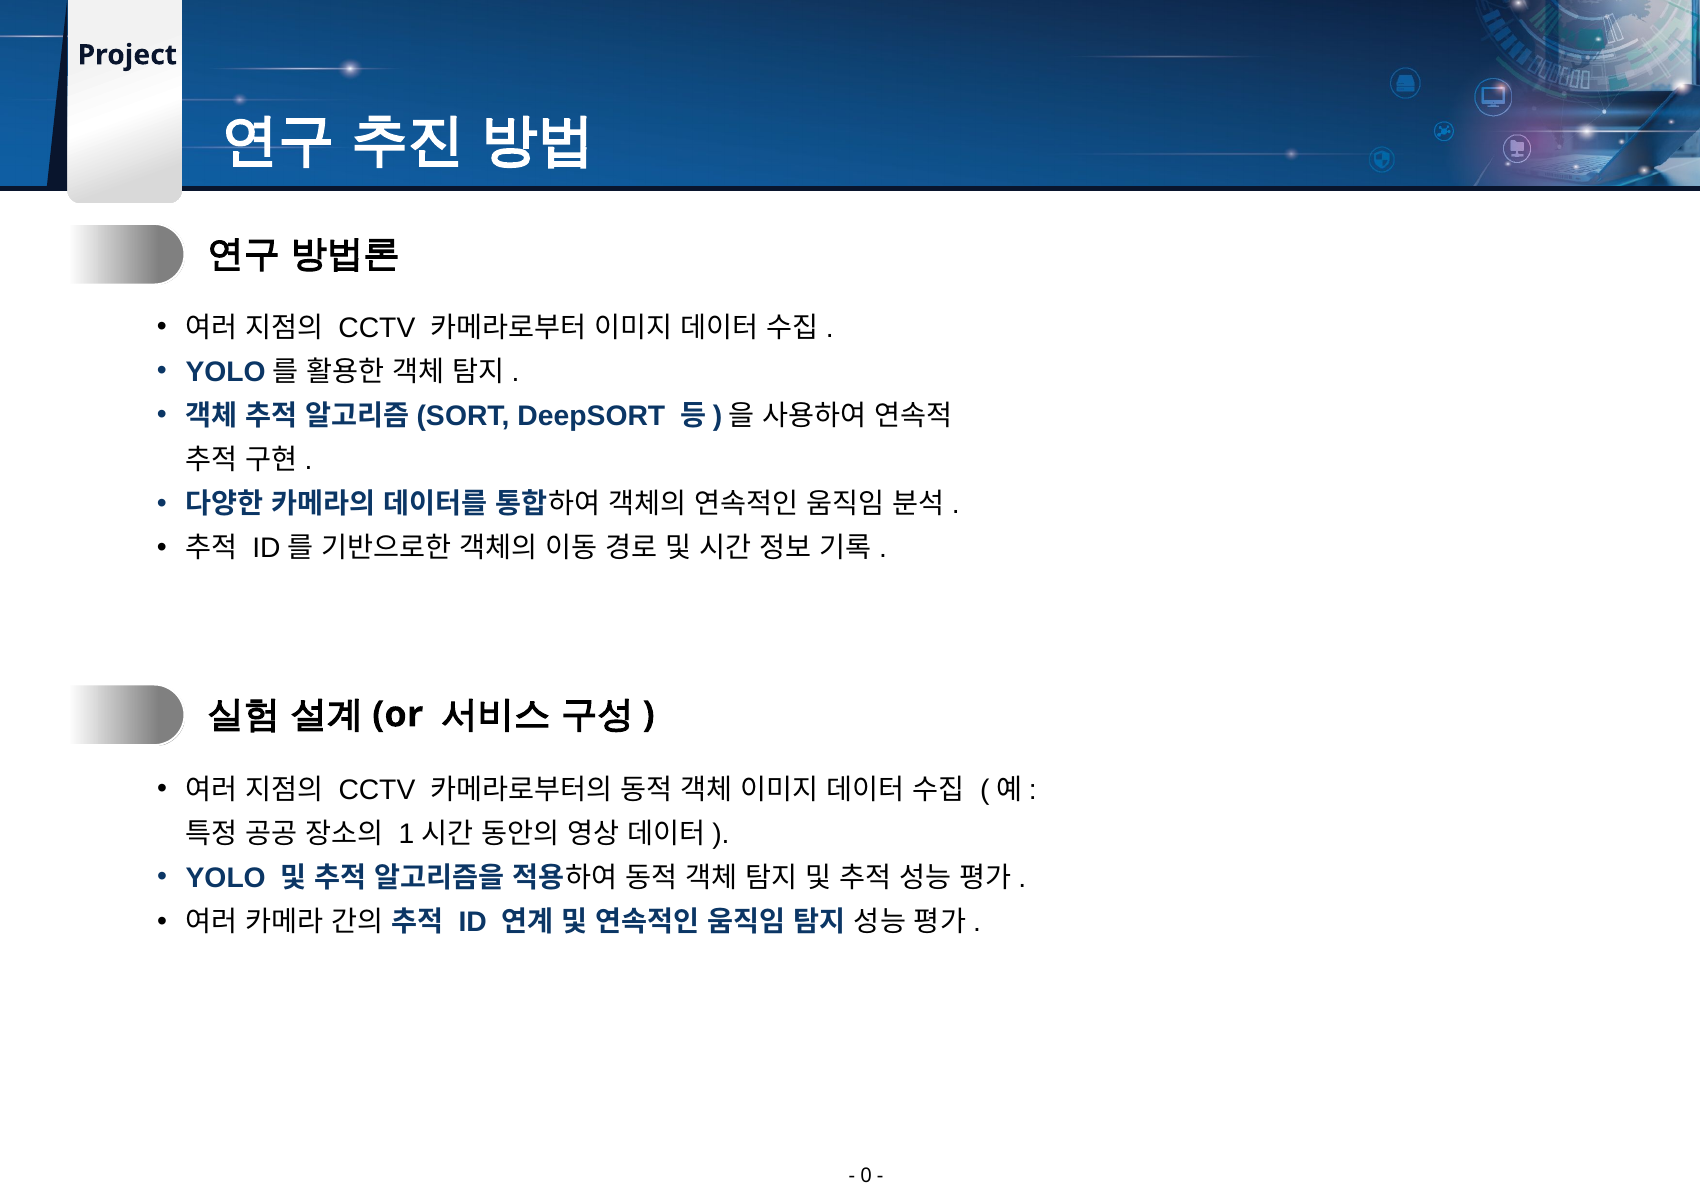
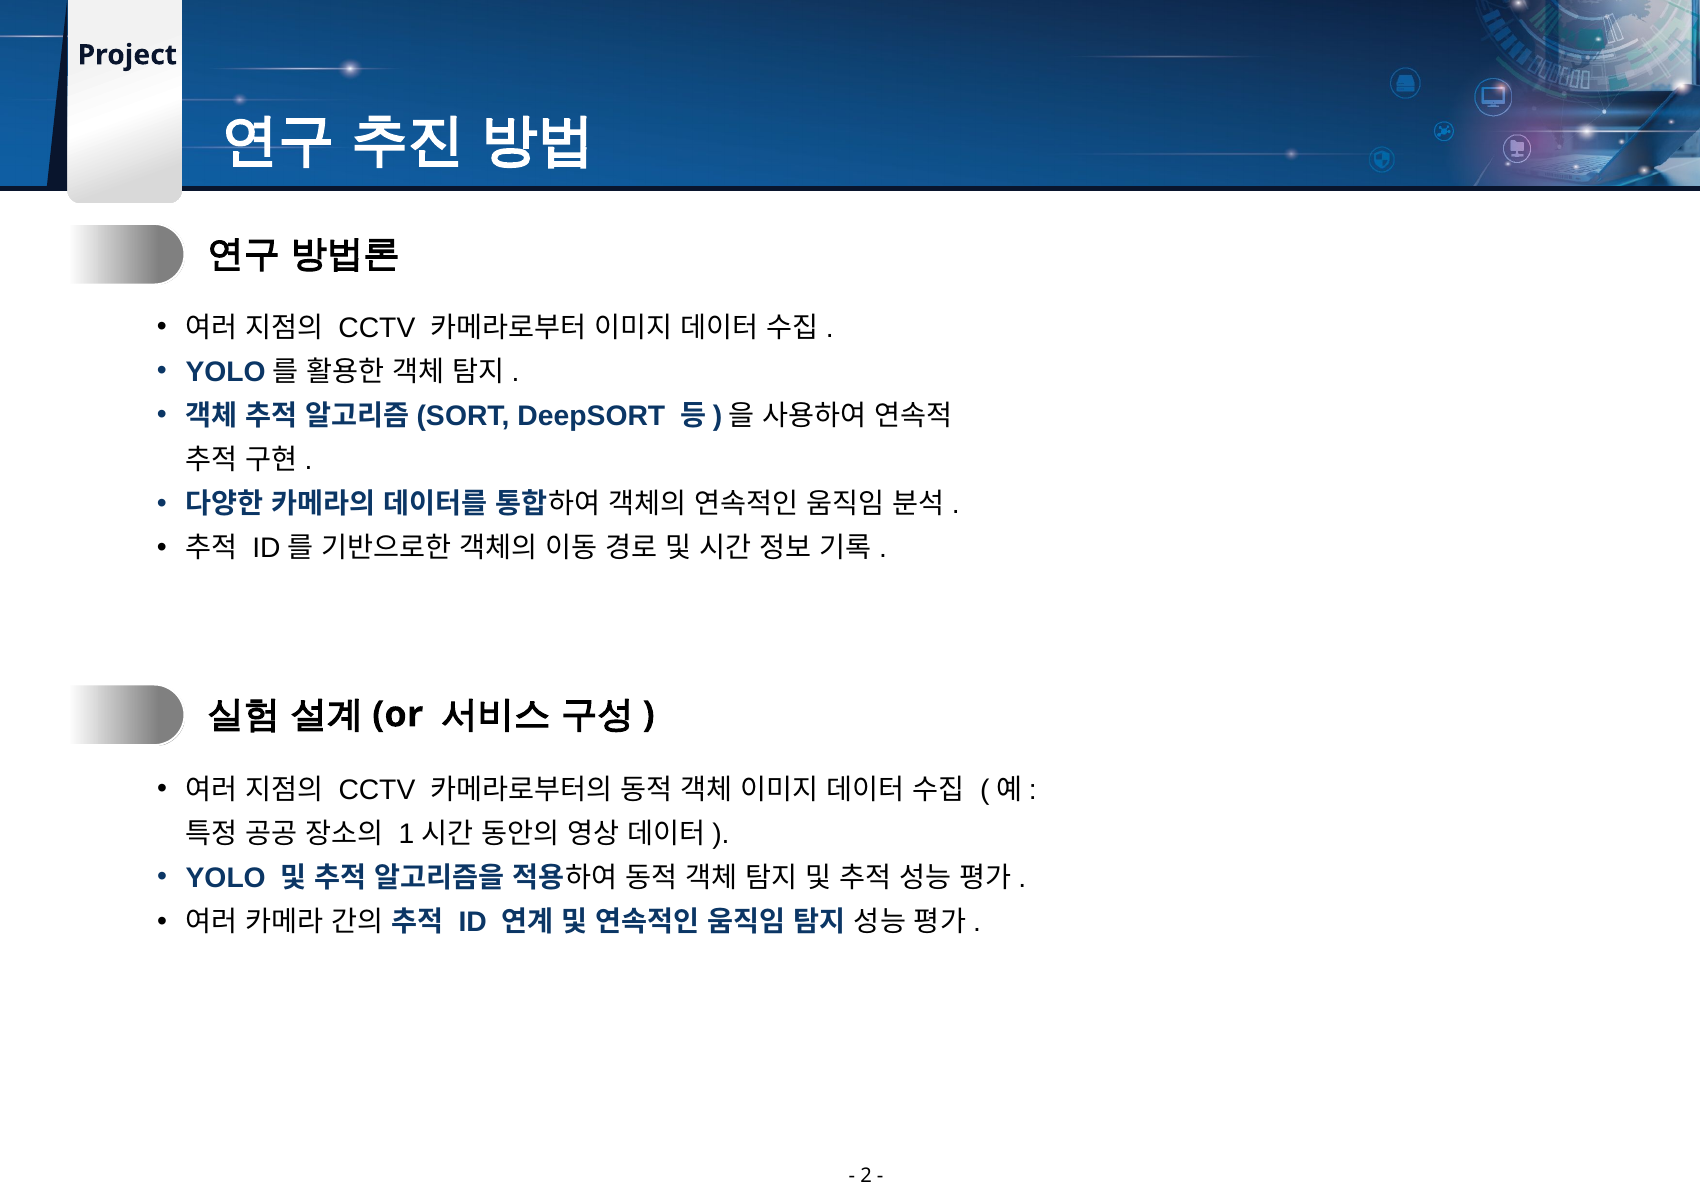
0: 0 -> 2 (866, 1176)
